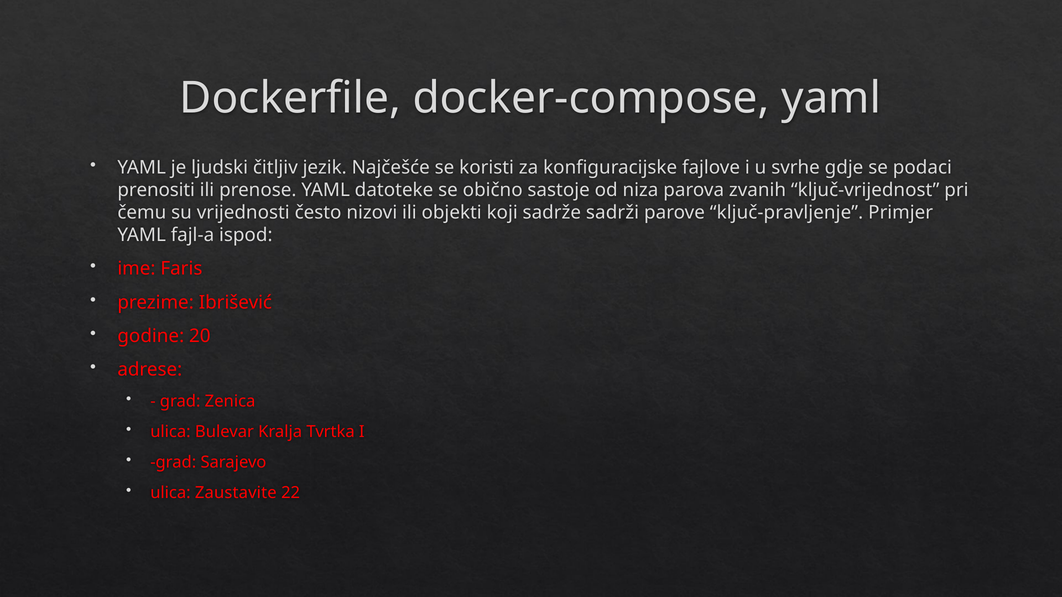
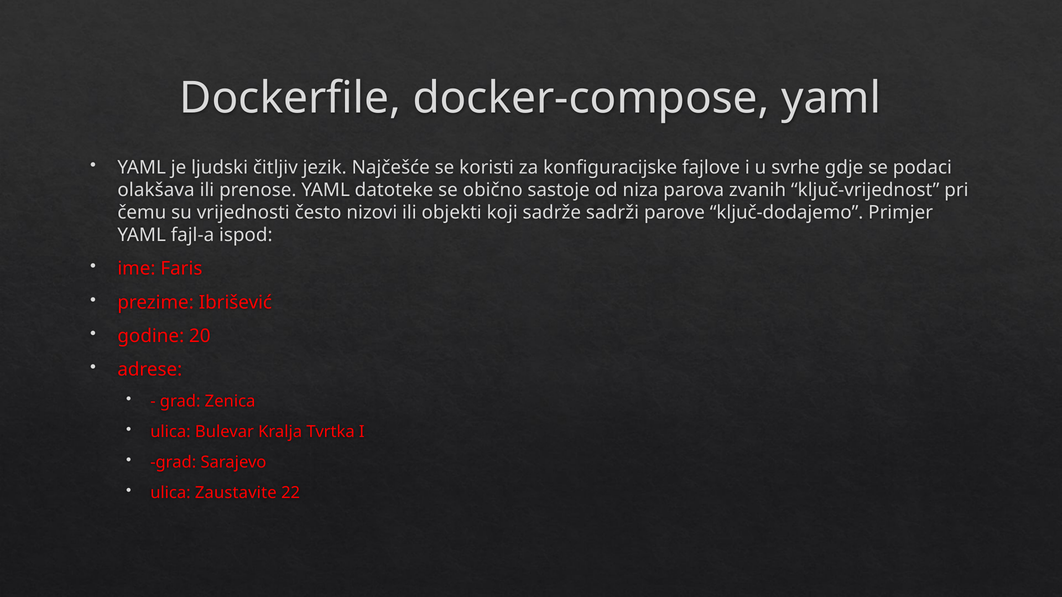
prenositi: prenositi -> olakšava (156, 190)
ključ-pravljenje: ključ-pravljenje -> ključ-dodajemo (787, 213)
